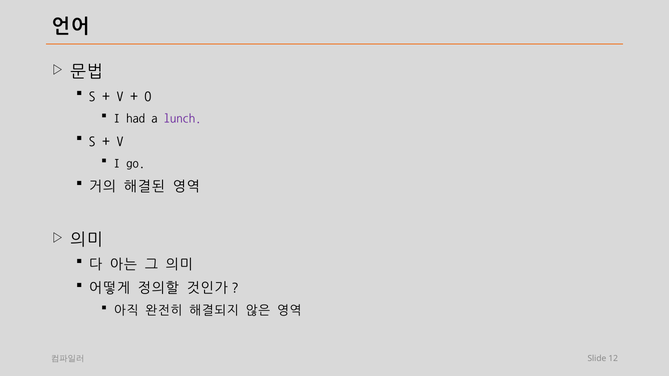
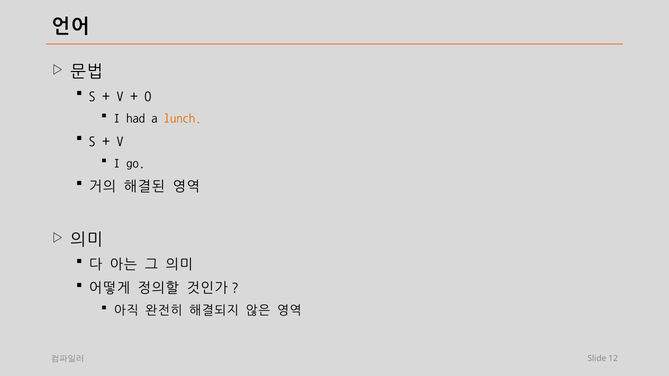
lunch colour: purple -> orange (183, 118)
